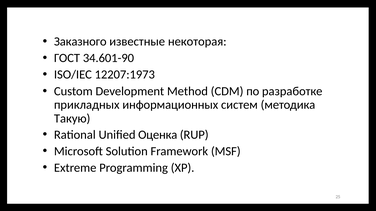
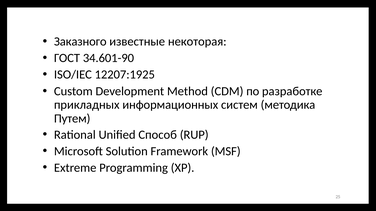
12207:1973: 12207:1973 -> 12207:1925 (125, 75)
Такую: Такую -> Путем (72, 119)
Оценка: Оценка -> Способ (158, 135)
